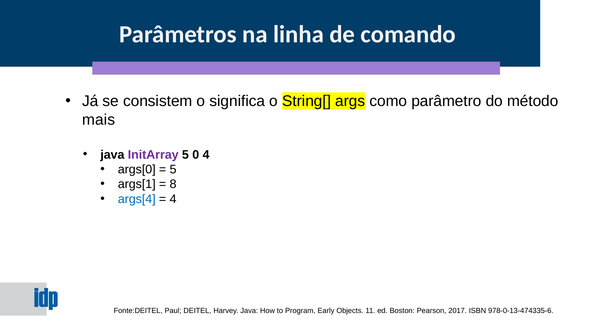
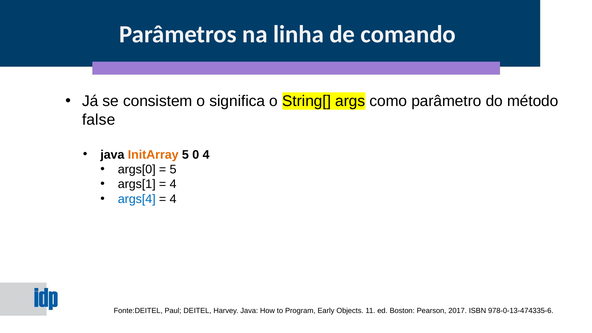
mais: mais -> false (99, 120)
InitArray colour: purple -> orange (153, 155)
8: 8 -> 4 (173, 184)
